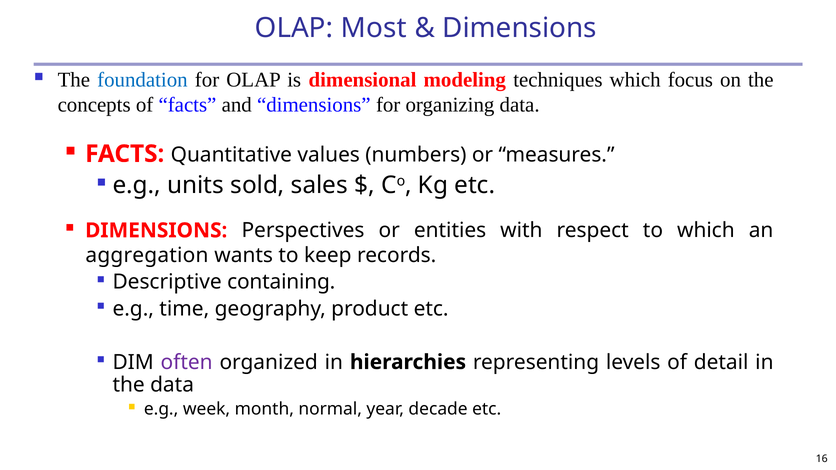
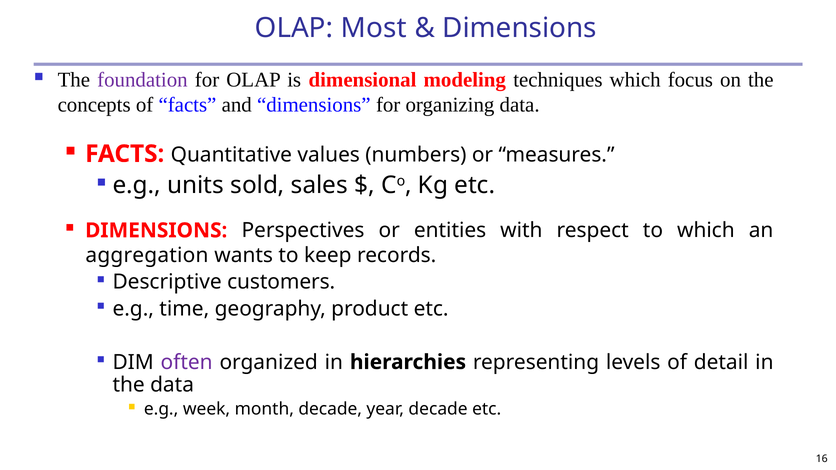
foundation colour: blue -> purple (142, 80)
containing: containing -> customers (281, 282)
month normal: normal -> decade (330, 409)
